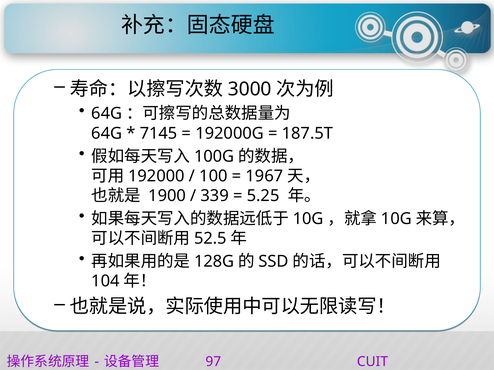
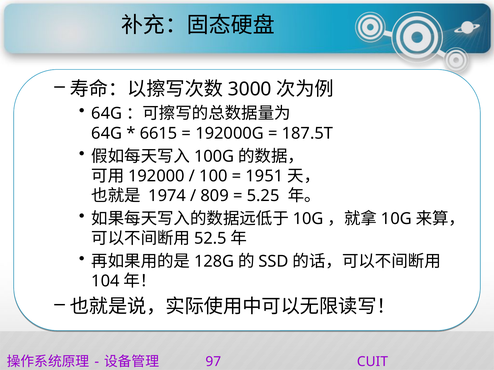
7145: 7145 -> 6615 (159, 133)
1967: 1967 -> 1951 (264, 176)
1900: 1900 -> 1974 (167, 196)
339: 339 -> 809 (215, 196)
